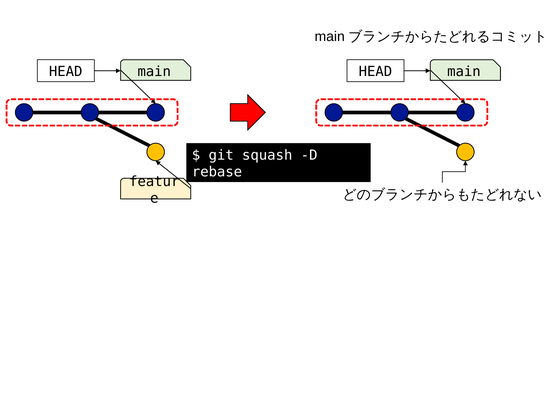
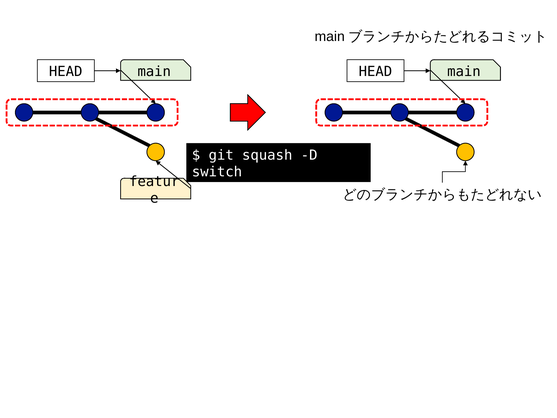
rebase: rebase -> switch (217, 172)
